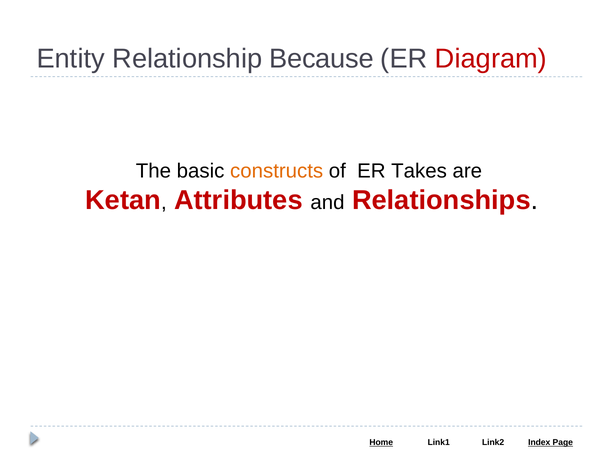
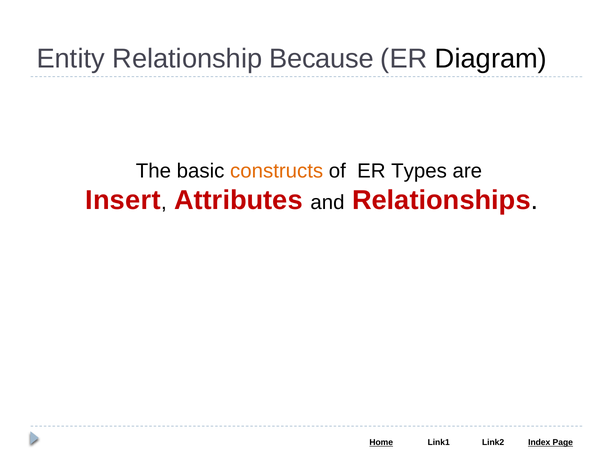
Diagram colour: red -> black (491, 59)
Takes: Takes -> Types (419, 171)
Ketan: Ketan -> Insert (123, 200)
